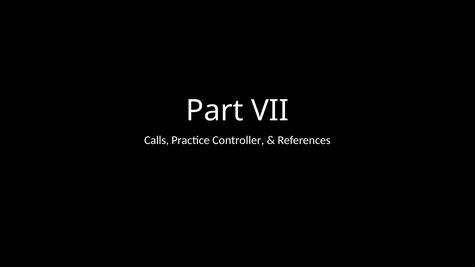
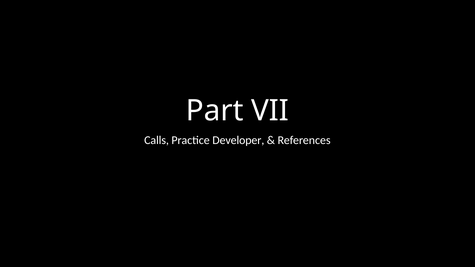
Controller: Controller -> Developer (238, 140)
